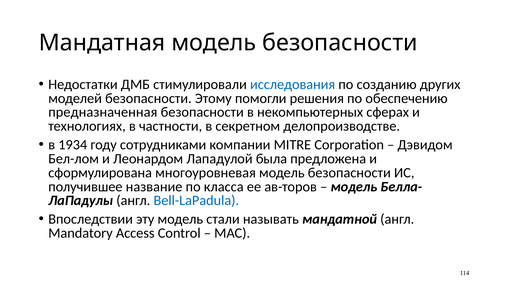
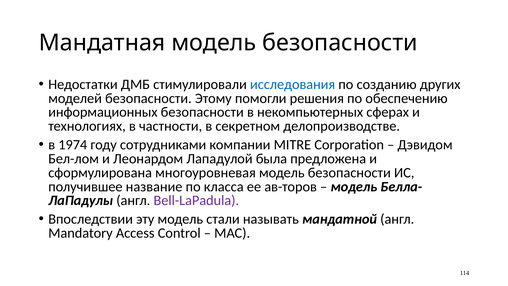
предназначенная: предназначенная -> информационных (103, 112)
1934: 1934 -> 1974 (73, 145)
Bell-LaPadula colour: blue -> purple (196, 200)
